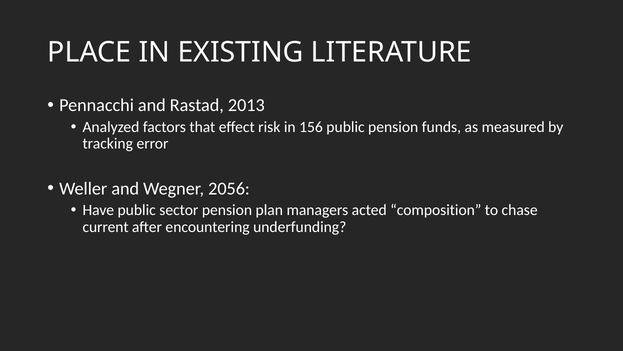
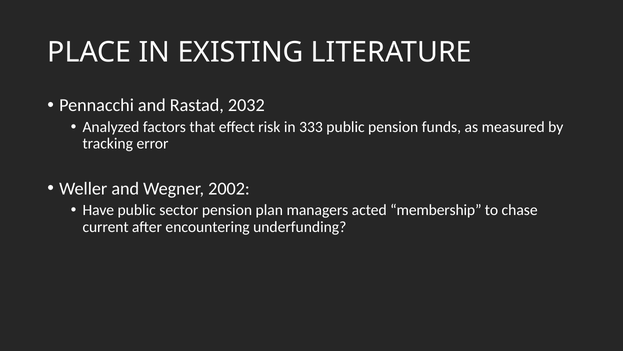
2013: 2013 -> 2032 (246, 105)
156: 156 -> 333 (311, 127)
2056: 2056 -> 2002 (229, 188)
composition: composition -> membership (436, 210)
